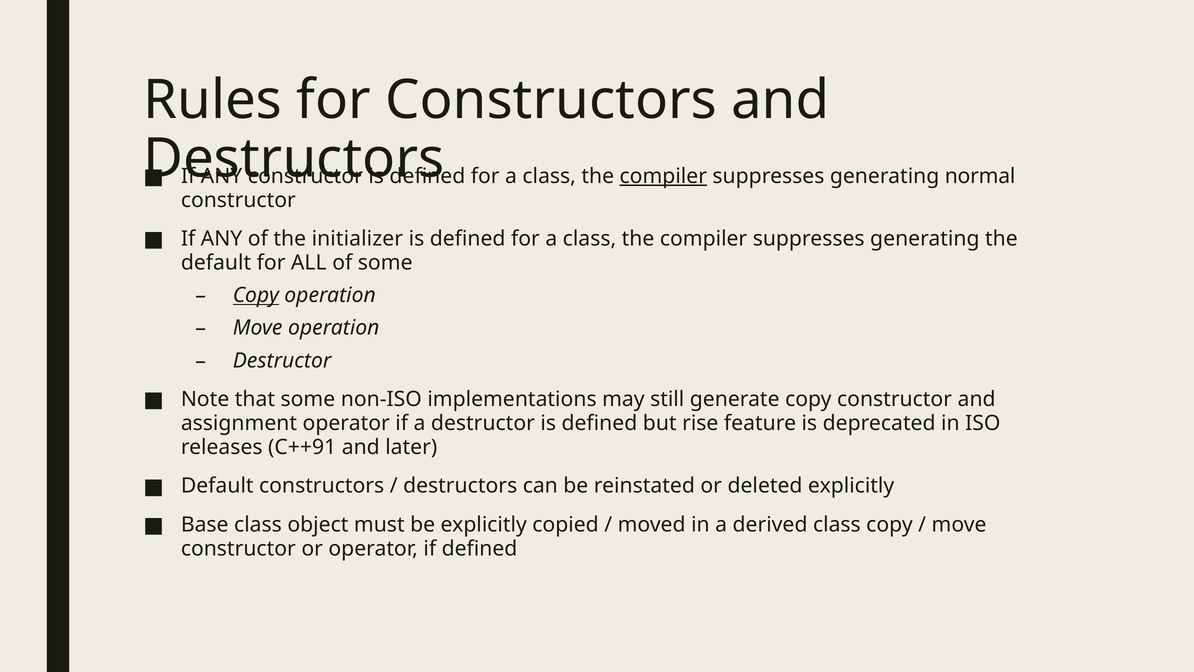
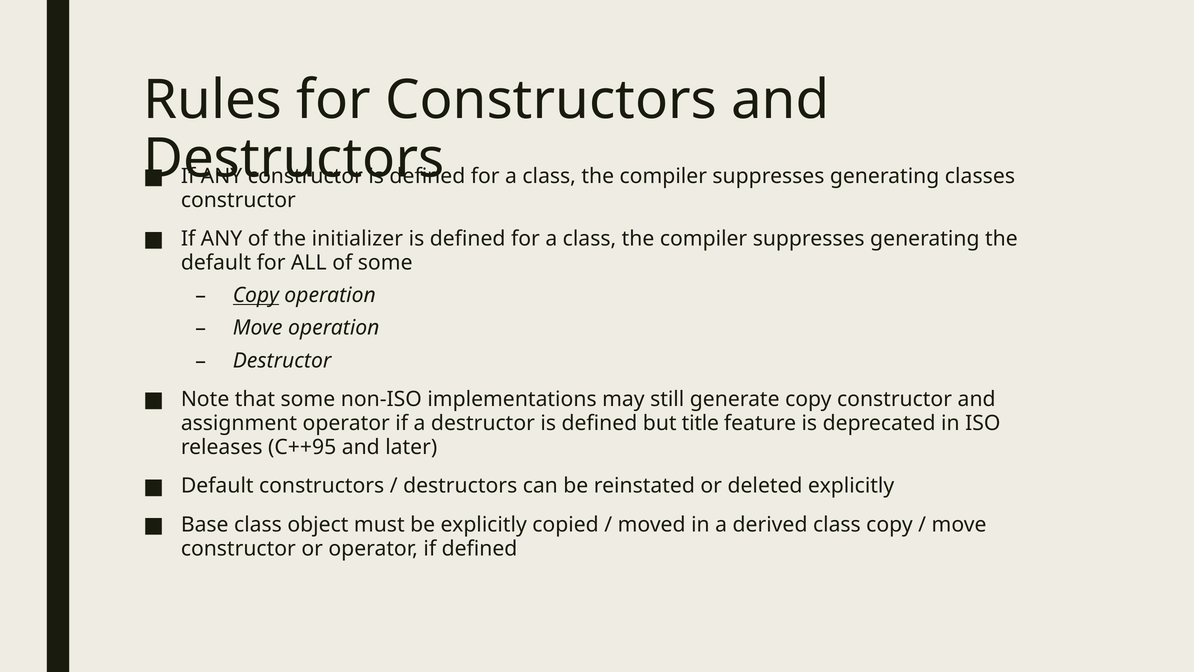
compiler underline: present -> none (663, 176)
normal: normal -> classes (980, 176)
rise: rise -> title (700, 423)
C++91: C++91 -> C++95 (302, 447)
